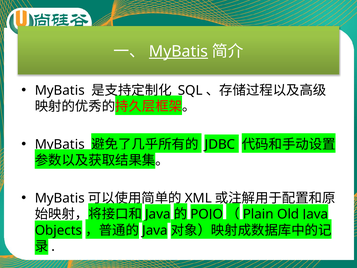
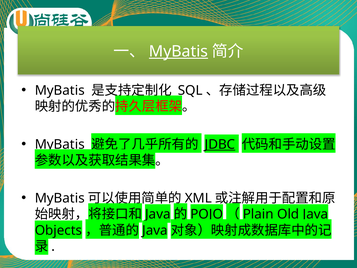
JDBC underline: none -> present (220, 144)
